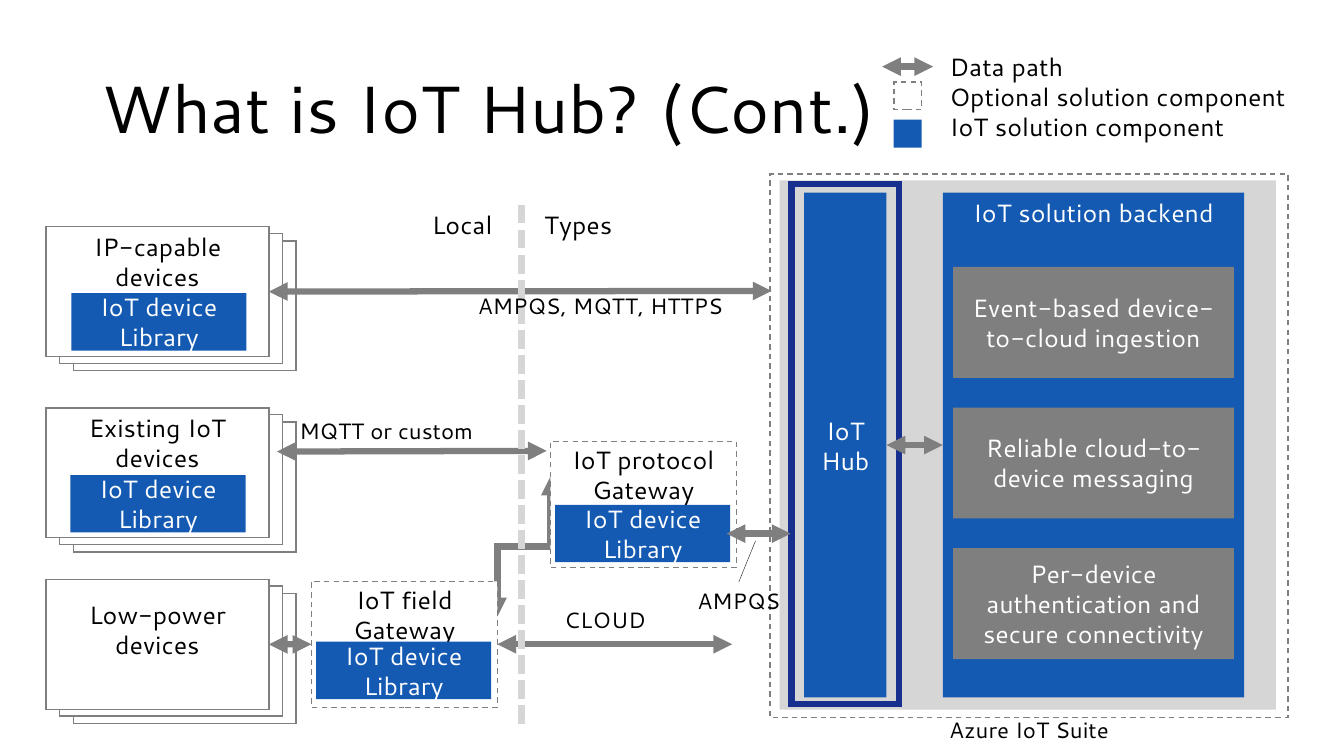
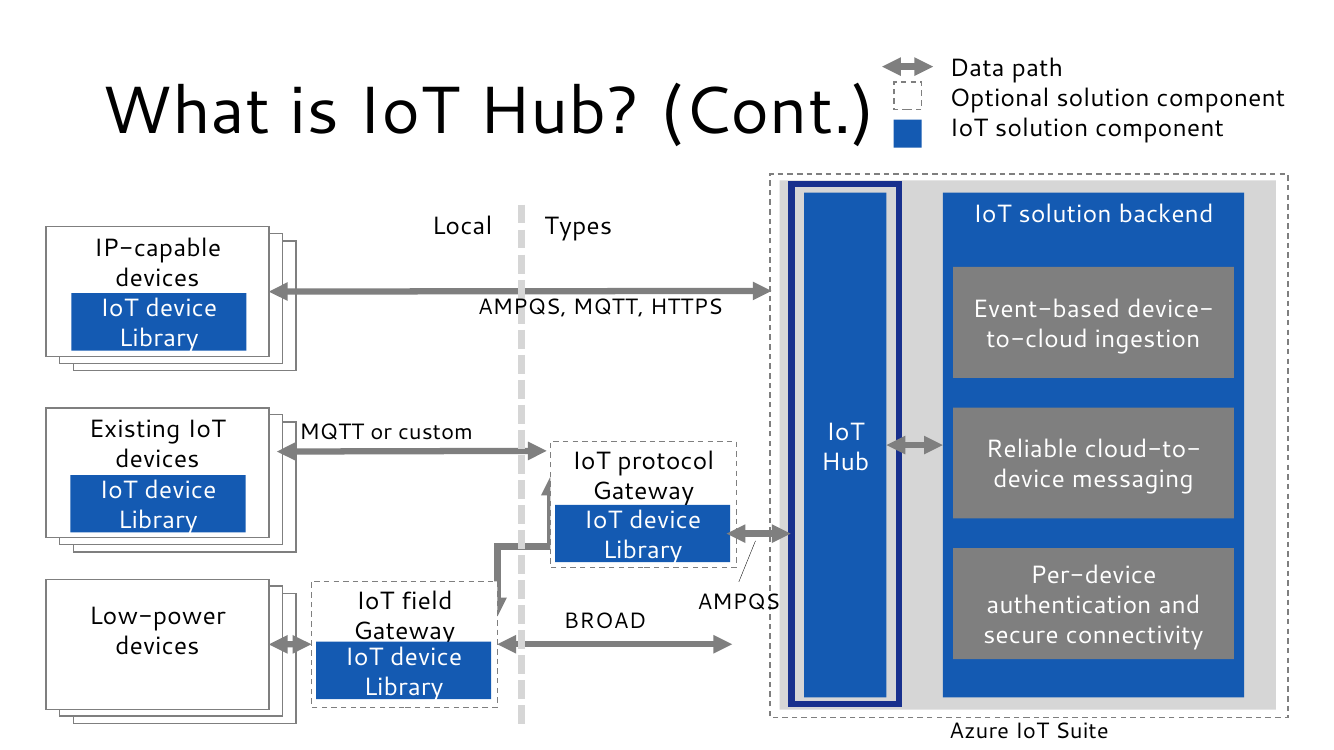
CLOUD: CLOUD -> BROAD (605, 622)
